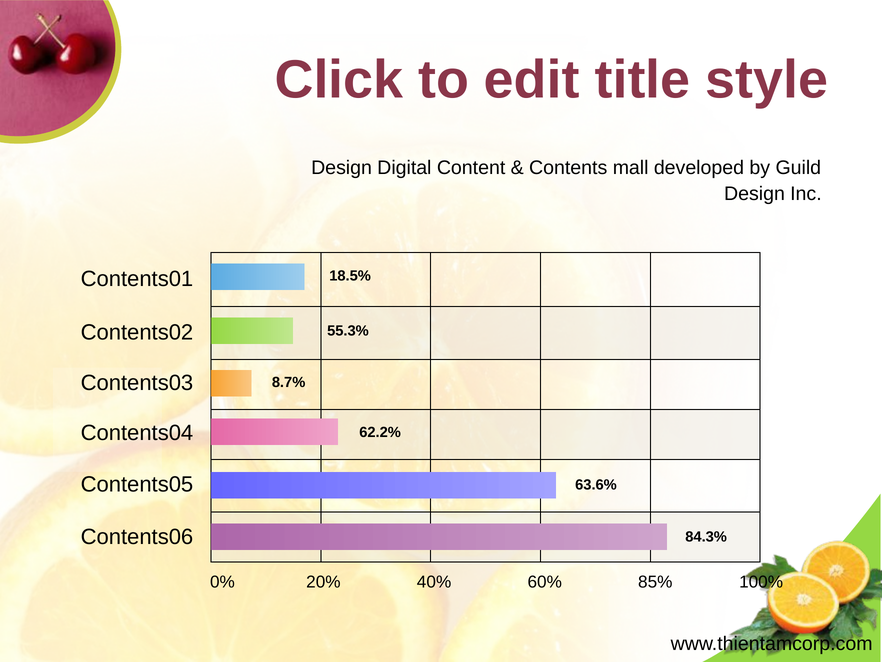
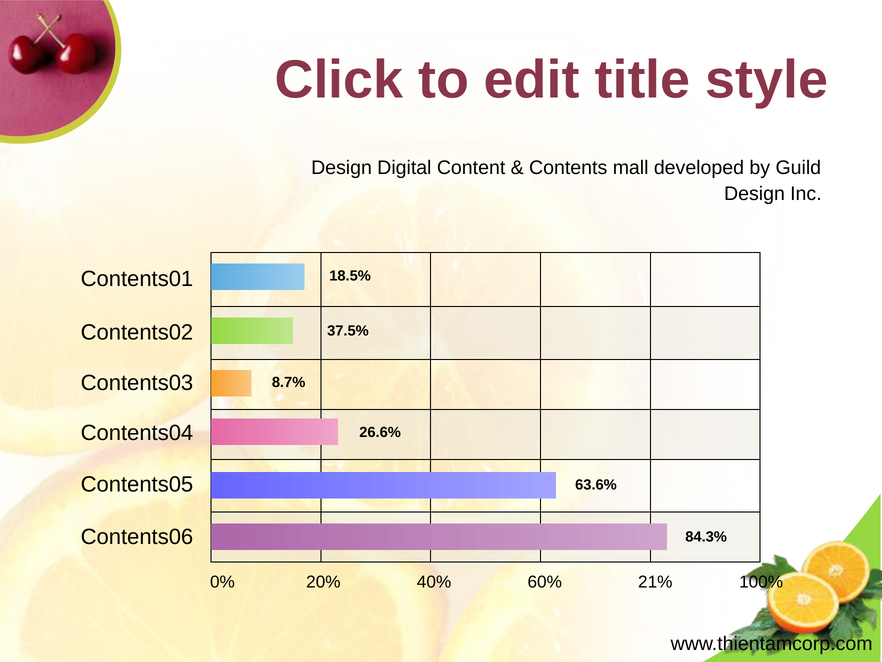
55.3%: 55.3% -> 37.5% (348, 331)
62.2%: 62.2% -> 26.6% (380, 432)
85%: 85% -> 21% (655, 582)
